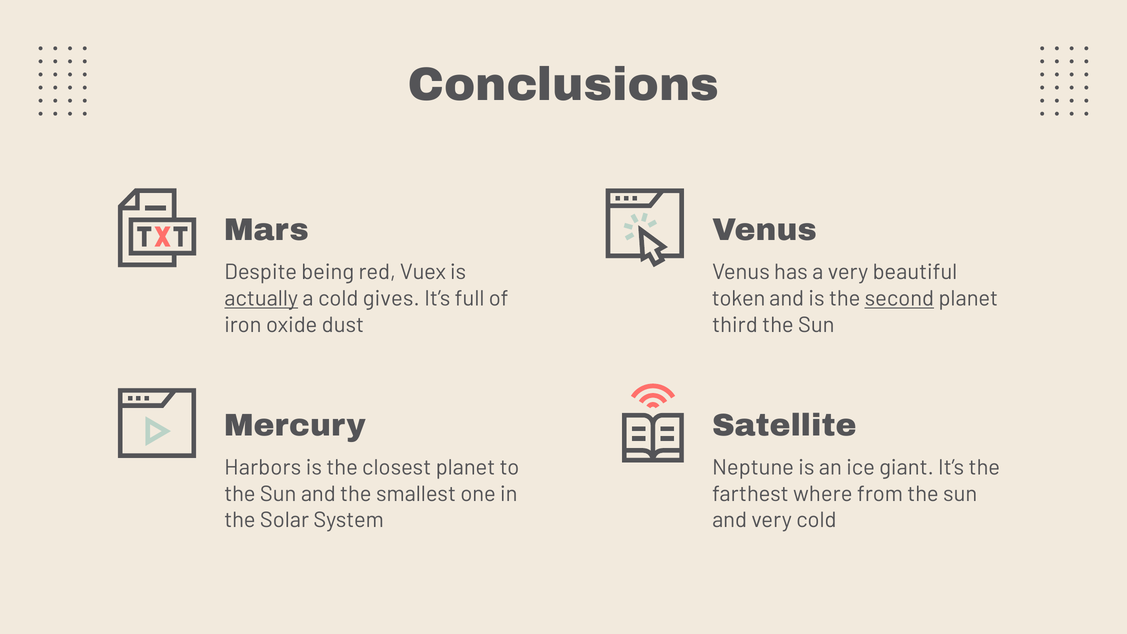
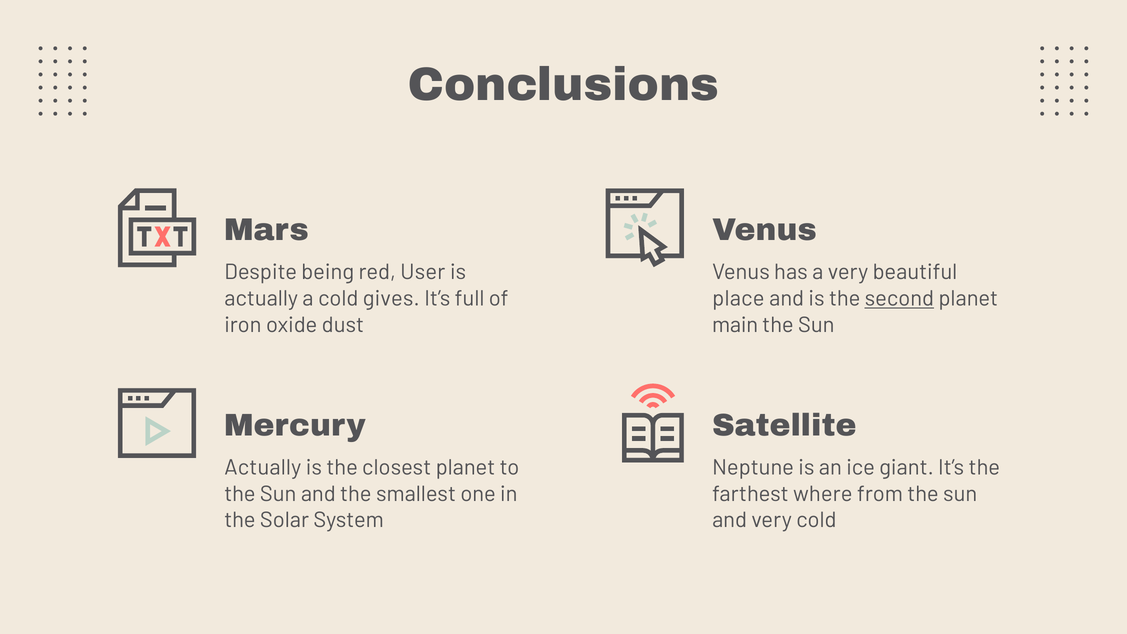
Vuex: Vuex -> User (423, 272)
actually underline: present -> none (261, 299)
token: token -> place (738, 299)
third: third -> main (735, 325)
Harbors: Harbors -> Actually (263, 467)
